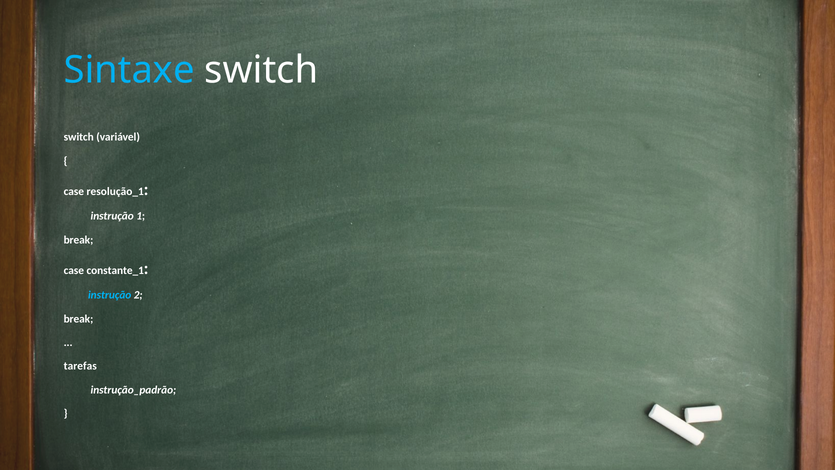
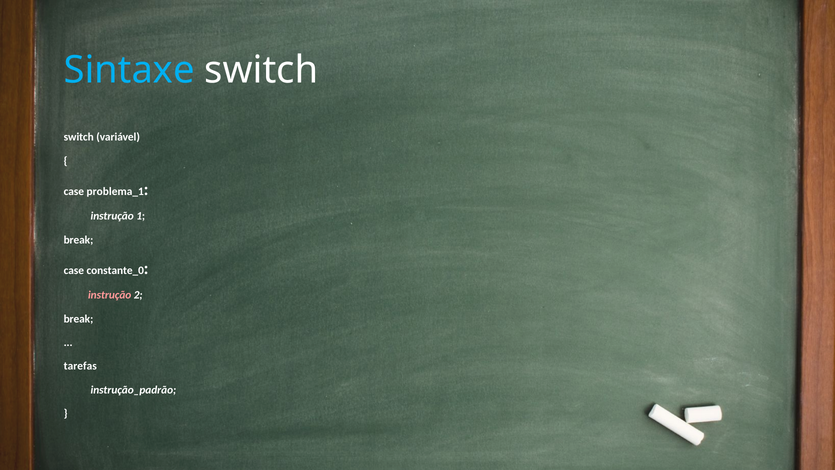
resolução_1: resolução_1 -> problema_1 (115, 191)
constante_1: constante_1 -> constante_0 (115, 270)
instrução colour: light blue -> pink (110, 295)
